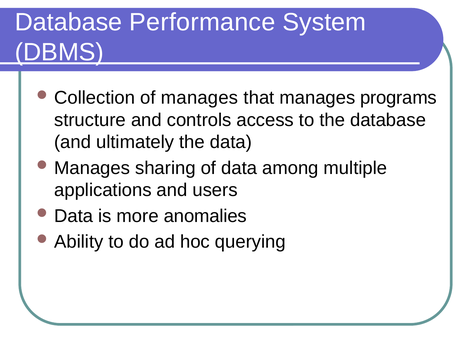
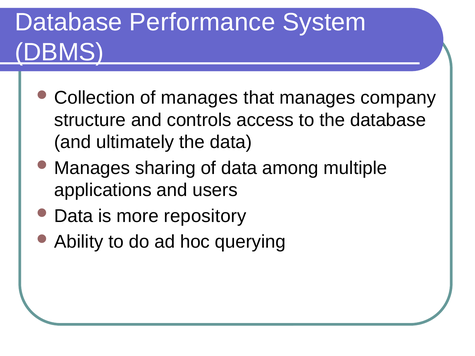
programs: programs -> company (398, 98)
anomalies: anomalies -> repository (205, 216)
